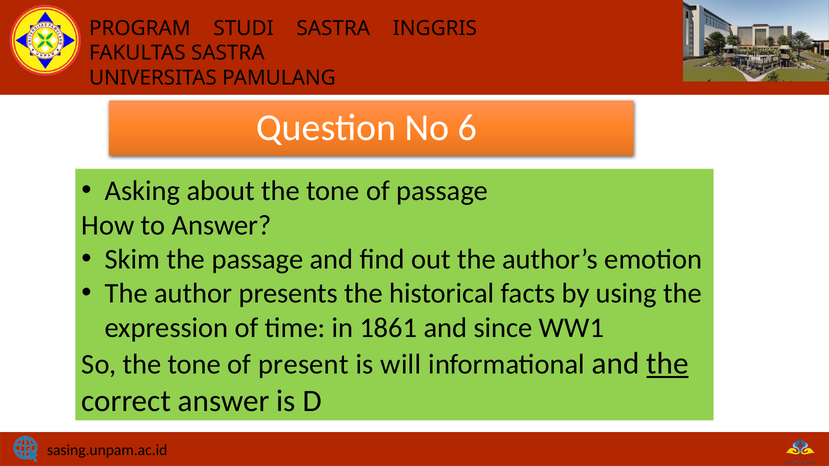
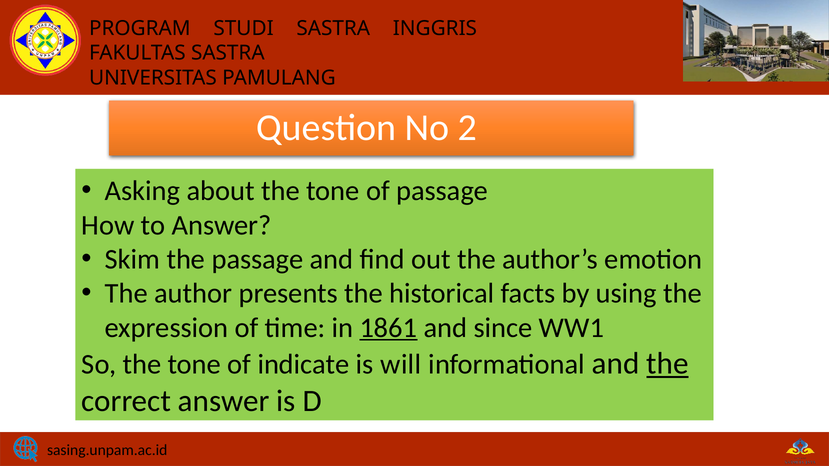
6: 6 -> 2 (468, 128)
1861 underline: none -> present (388, 328)
present: present -> indicate (304, 365)
